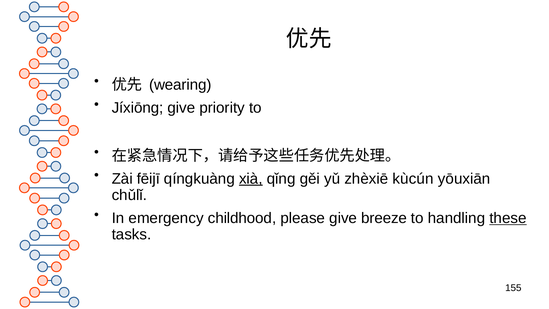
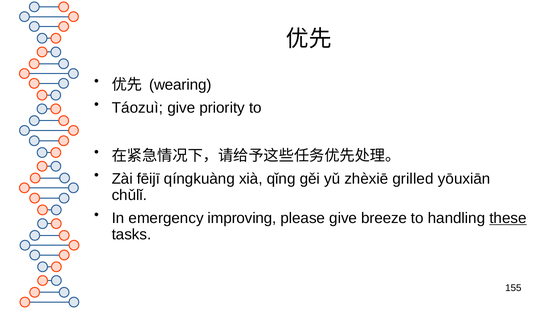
Jíxiōng: Jíxiōng -> Táozuì (137, 108)
xià underline: present -> none (251, 179)
kùcún: kùcún -> grilled (413, 179)
childhood: childhood -> improving (242, 218)
